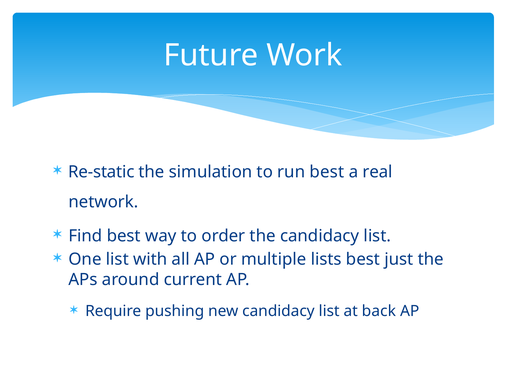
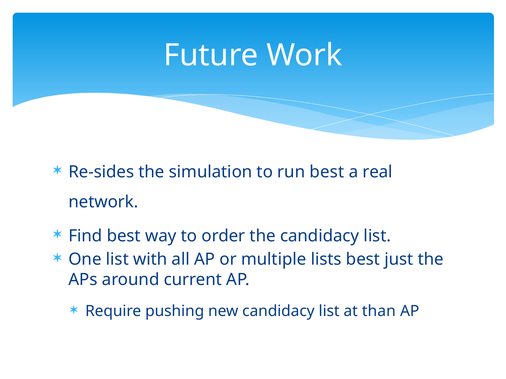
Re-static: Re-static -> Re-sides (101, 172)
back: back -> than (379, 312)
